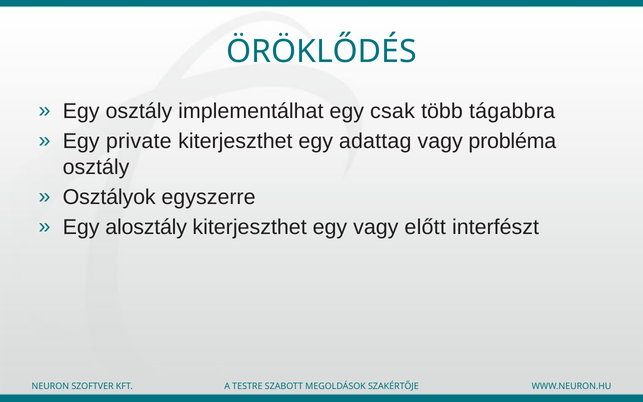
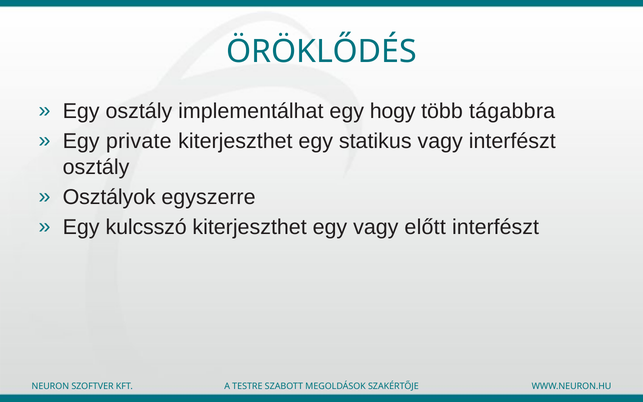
csak: csak -> hogy (393, 111)
adattag: adattag -> statikus (375, 141)
vagy probléma: probléma -> interfészt (512, 141)
alosztály: alosztály -> kulcsszó (146, 227)
